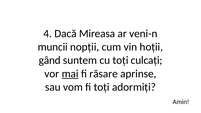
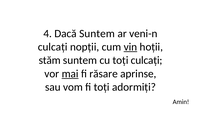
Dacă Mireasa: Mireasa -> Suntem (97, 34)
muncii: muncii -> culcați (53, 47)
vin underline: none -> present (130, 47)
gând: gând -> stăm (50, 60)
